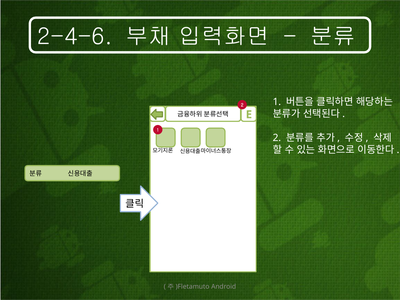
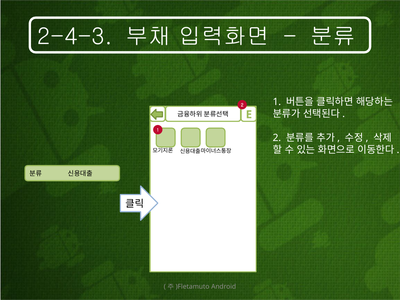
2-4-6: 2-4-6 -> 2-4-3 (75, 37)
